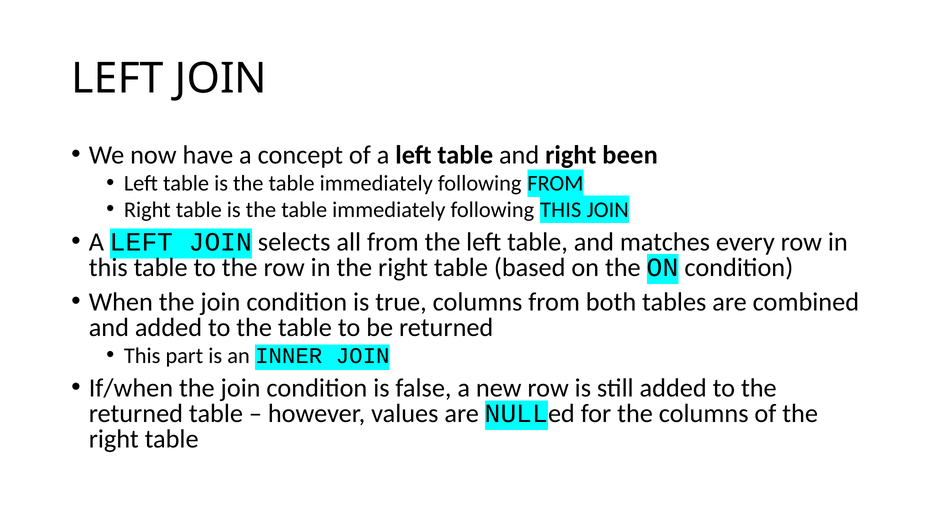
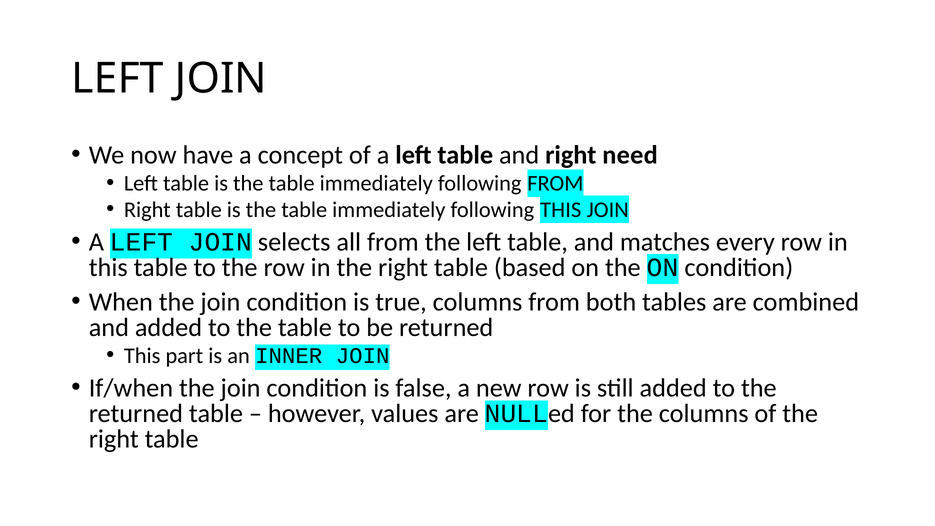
been: been -> need (630, 155)
